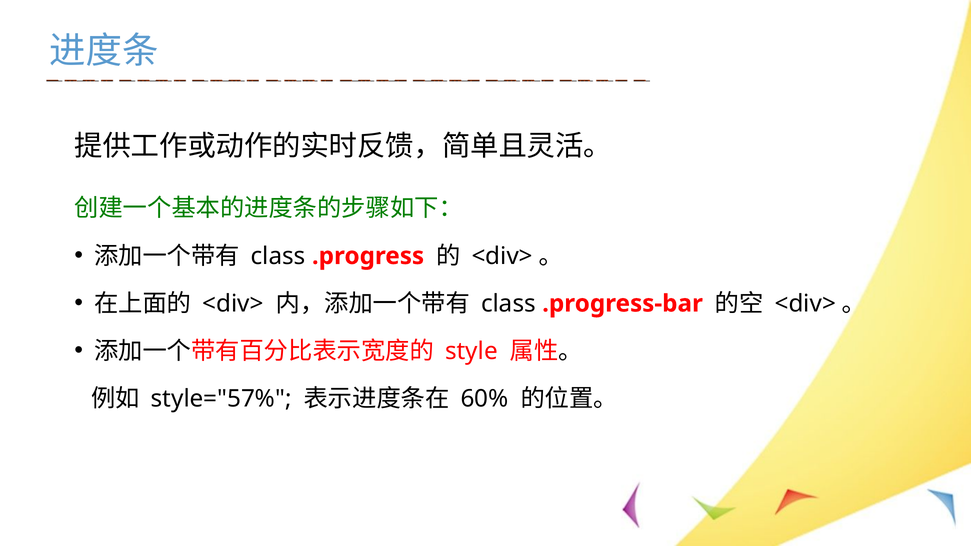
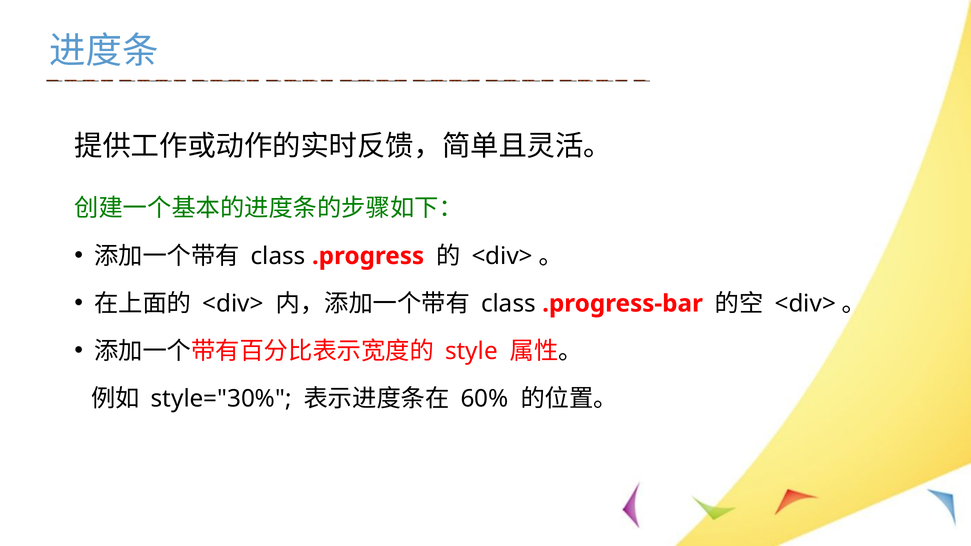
style="57%: style="57% -> style="30% (221, 399)
